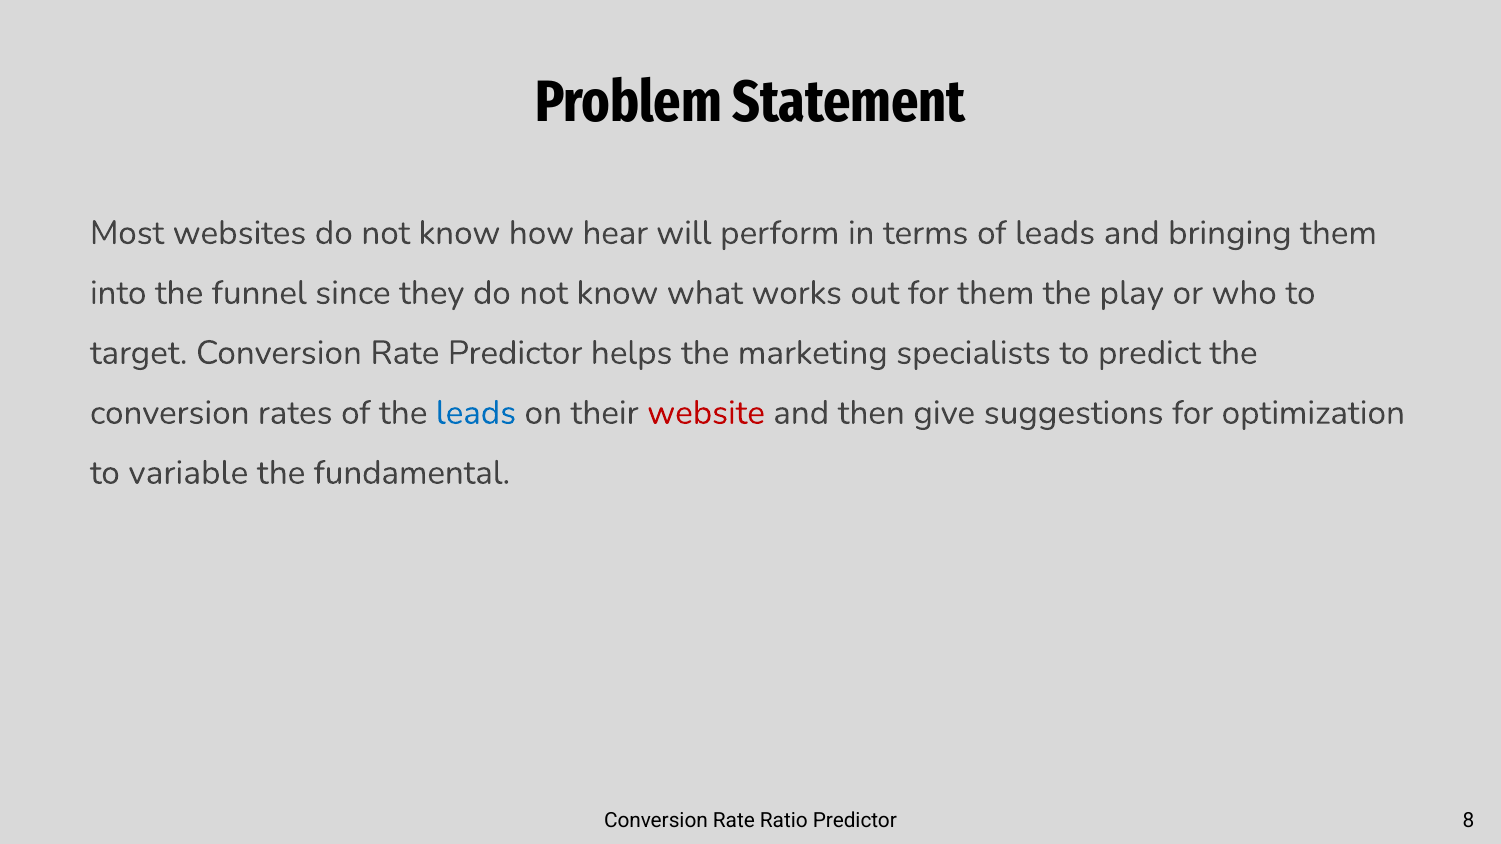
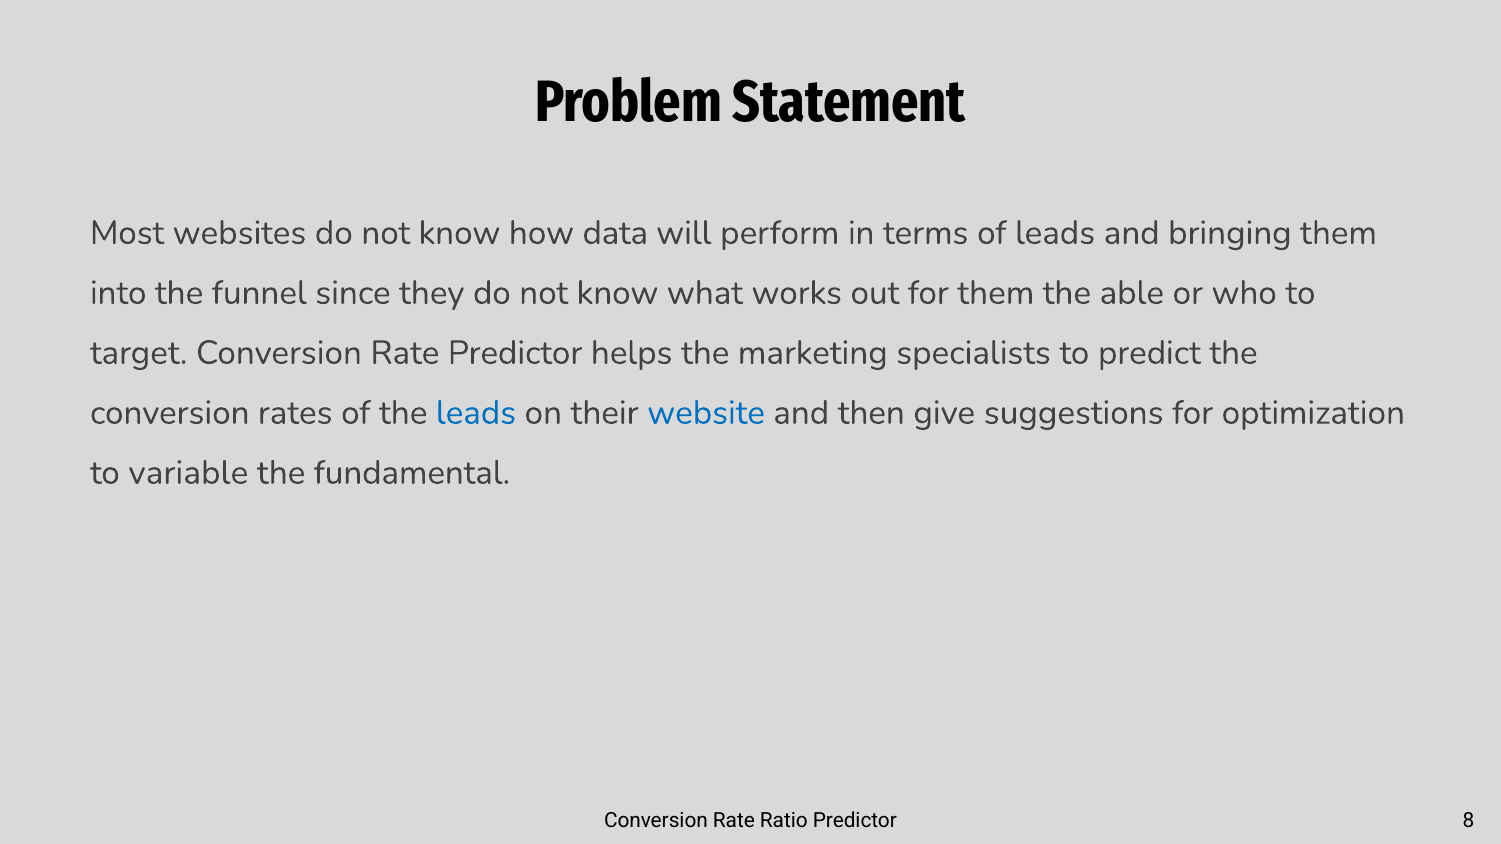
hear: hear -> data (615, 233)
play: play -> able (1132, 293)
website colour: red -> blue (706, 413)
